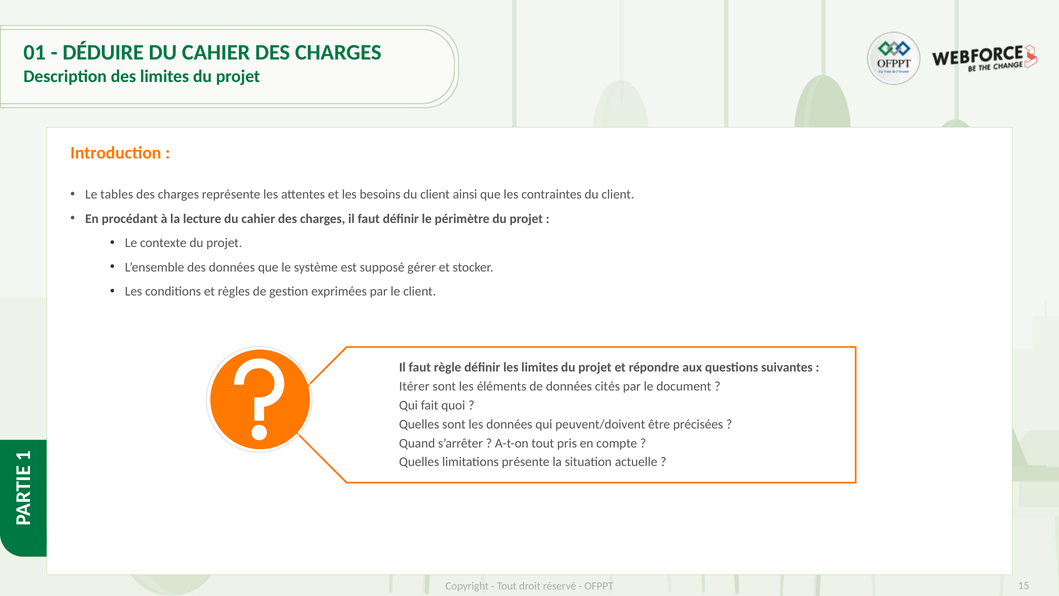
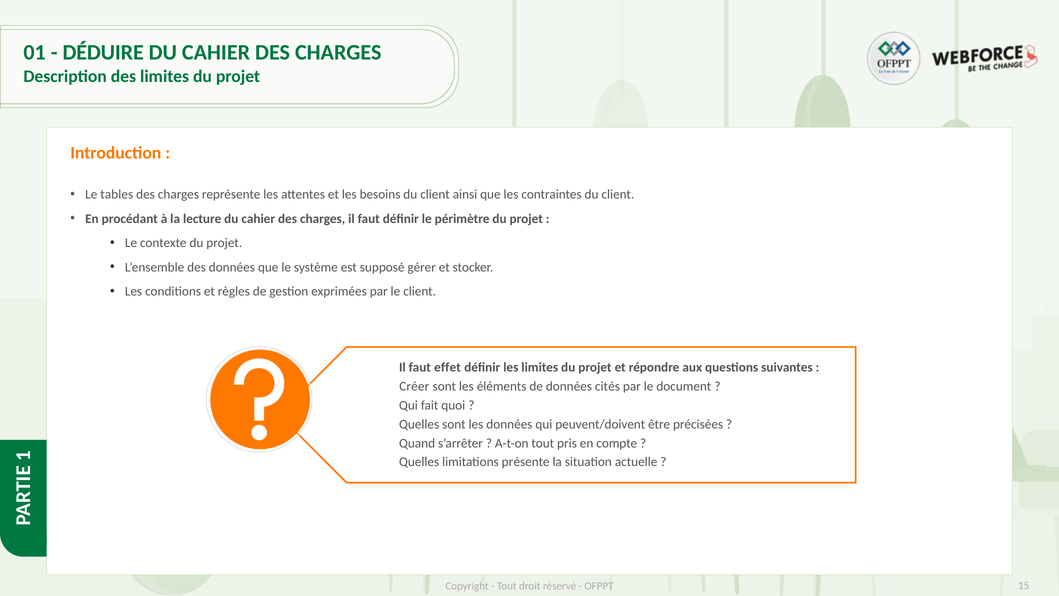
règle: règle -> effet (448, 367)
Itérer: Itérer -> Créer (414, 386)
